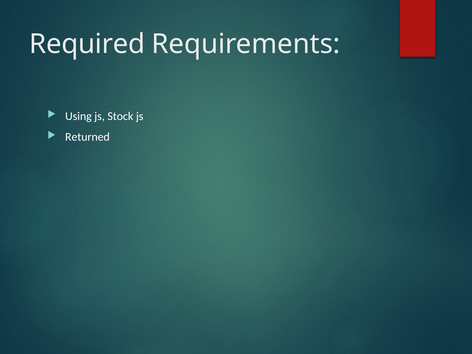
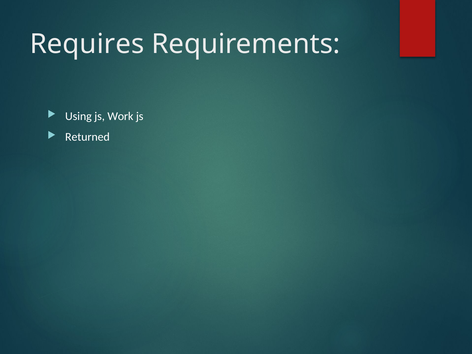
Required: Required -> Requires (87, 44)
Stock: Stock -> Work (120, 116)
